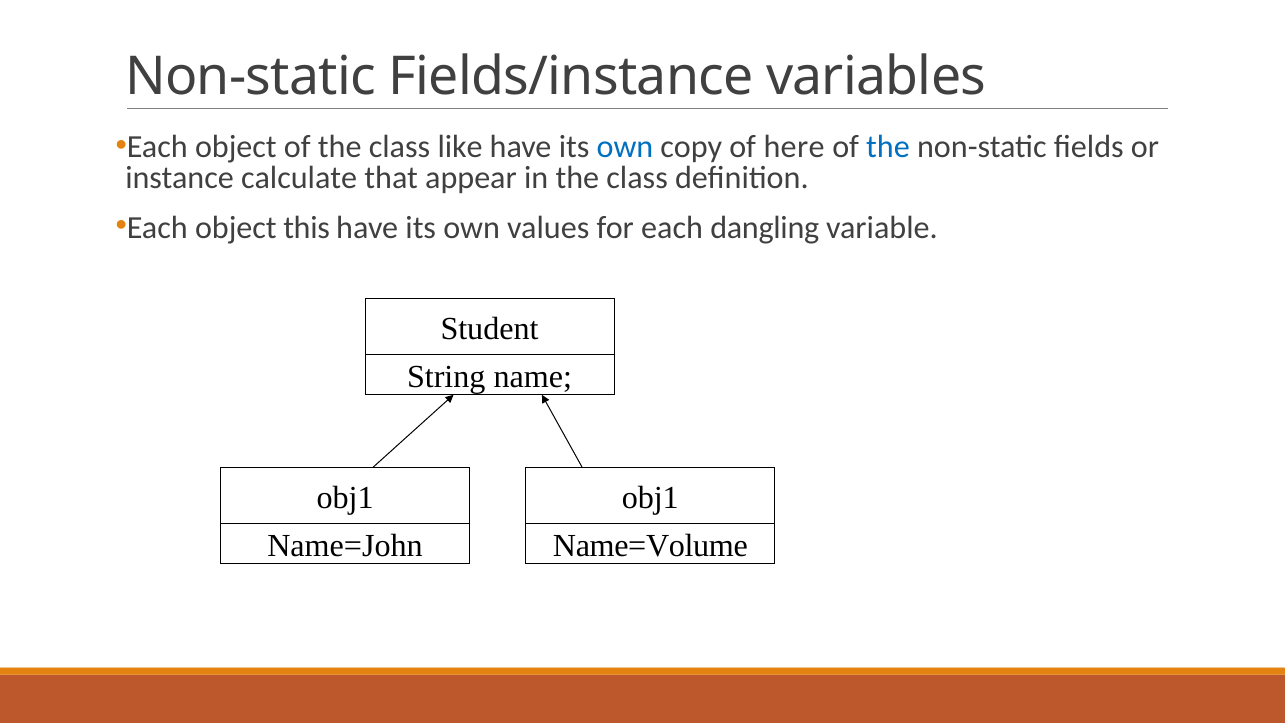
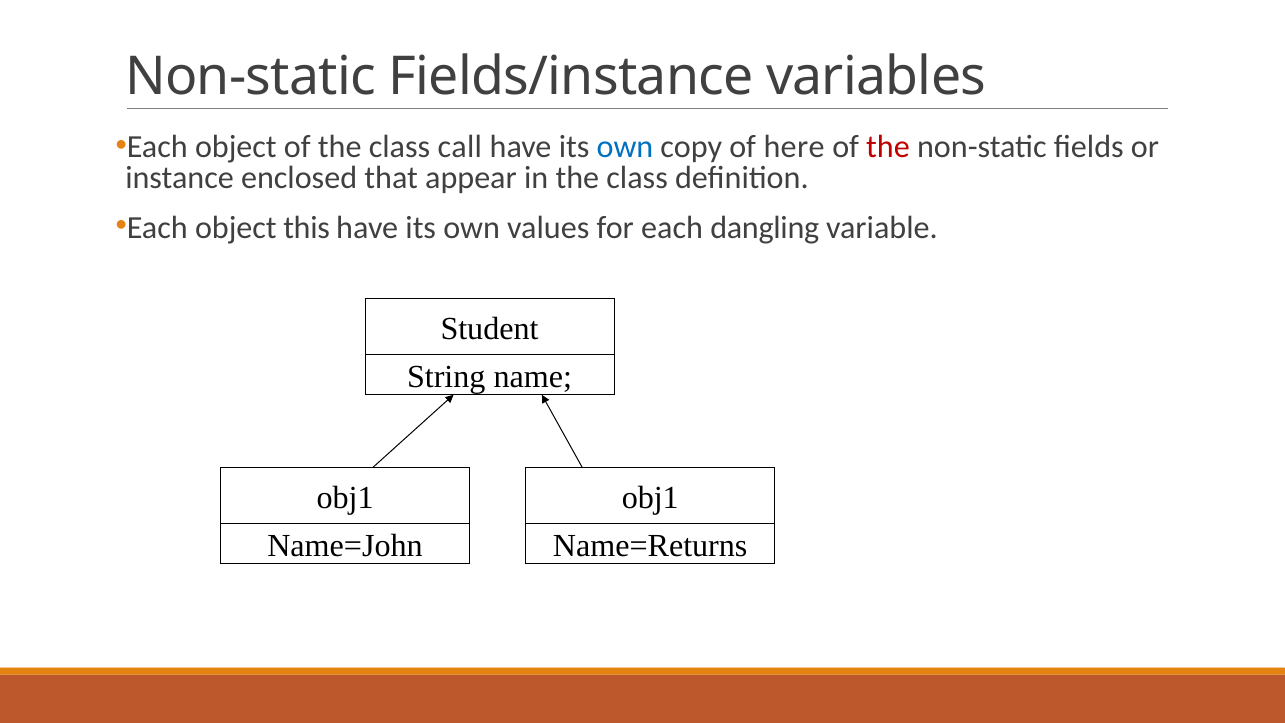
like: like -> call (460, 147)
the colour: blue -> red (888, 147)
calculate: calculate -> enclosed (299, 178)
Name=Volume: Name=Volume -> Name=Returns (650, 545)
